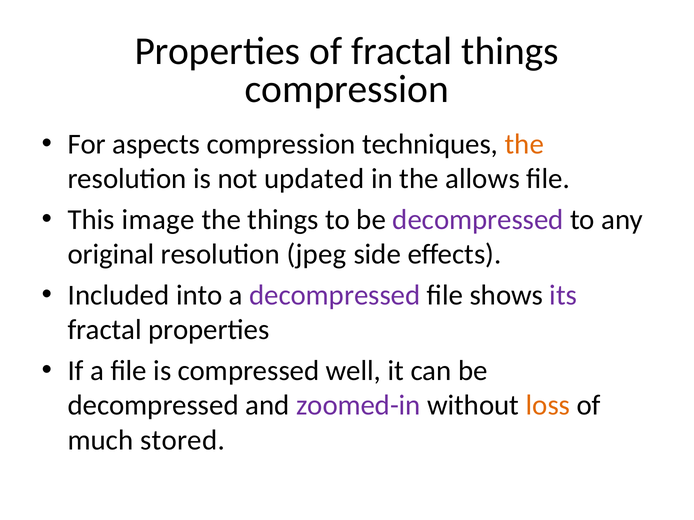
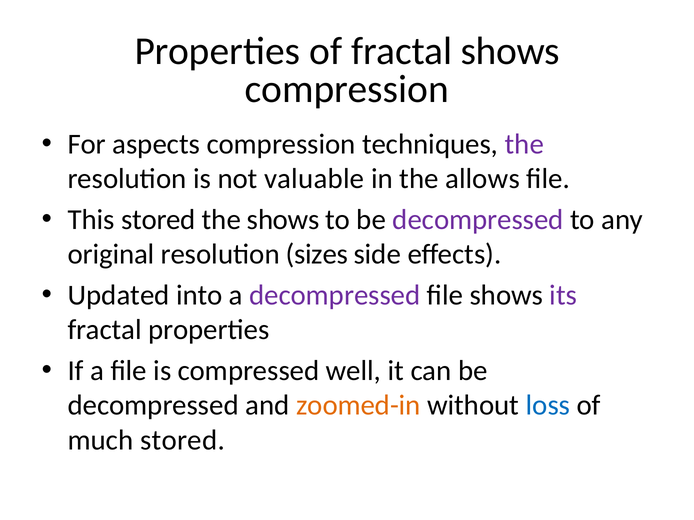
fractal things: things -> shows (510, 51)
the colour: orange -> purple (524, 144)
updated: updated -> valuable (314, 179)
This image: image -> stored (158, 220)
the things: things -> shows (283, 220)
jpeg: jpeg -> sizes (317, 255)
Included: Included -> Updated (119, 295)
zoomed-in colour: purple -> orange (358, 406)
loss colour: orange -> blue (548, 406)
